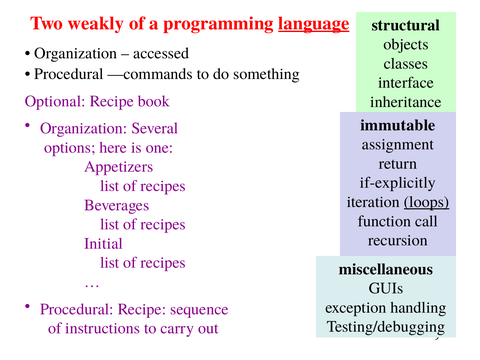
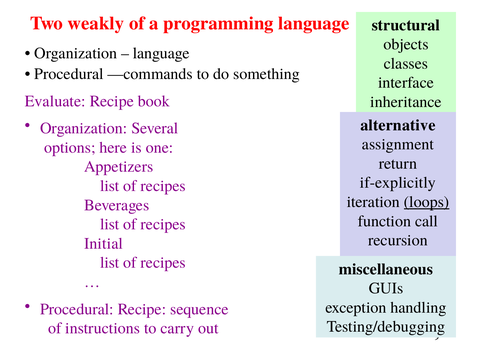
language underline: present -> none (314, 23)
accessed: accessed -> language (161, 53)
Optional: Optional -> Evaluate (55, 101)
immutable: immutable -> alternative (398, 125)
